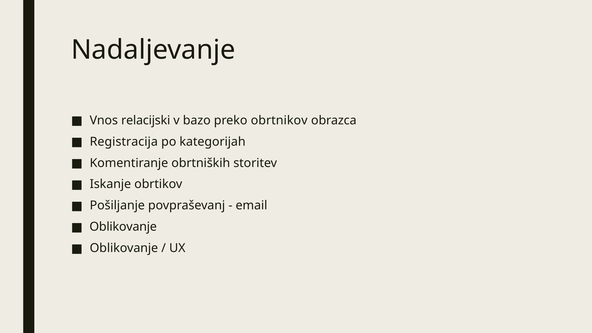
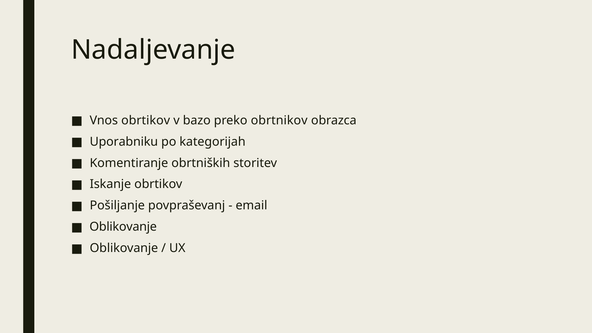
Vnos relacijski: relacijski -> obrtikov (146, 120)
Registracija: Registracija -> Uporabniku (124, 142)
